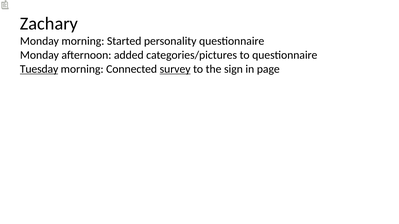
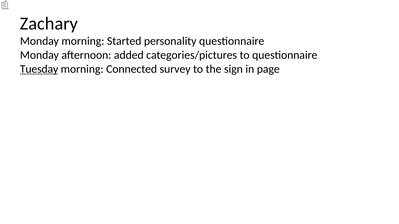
survey underline: present -> none (175, 69)
